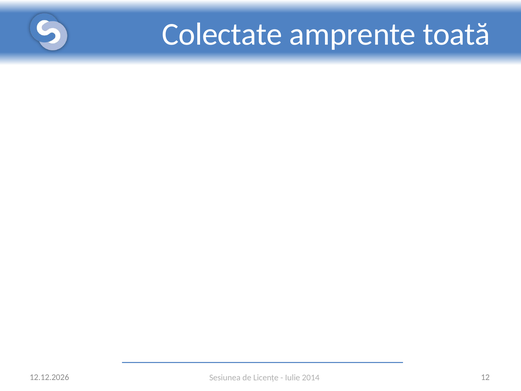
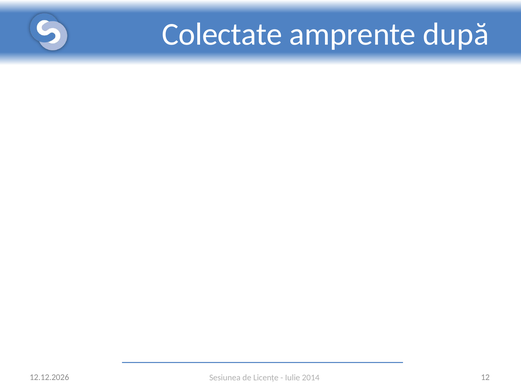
toată: toată -> după (456, 34)
